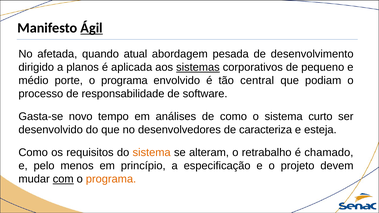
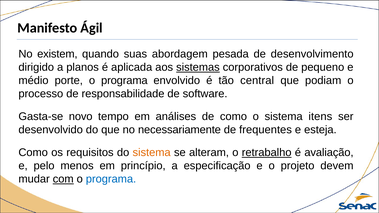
Ágil underline: present -> none (92, 28)
afetada: afetada -> existem (57, 54)
atual: atual -> suas (135, 54)
curto: curto -> itens (320, 117)
desenvolvedores: desenvolvedores -> necessariamente (179, 130)
caracteriza: caracteriza -> frequentes (266, 130)
retrabalho underline: none -> present (267, 153)
chamado: chamado -> avaliação (329, 153)
programa colour: orange -> blue (111, 179)
